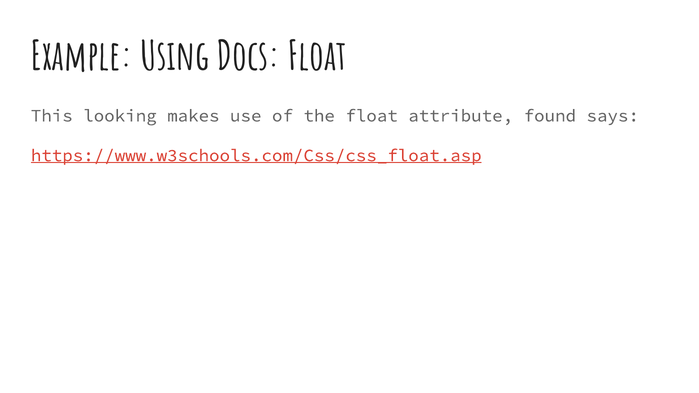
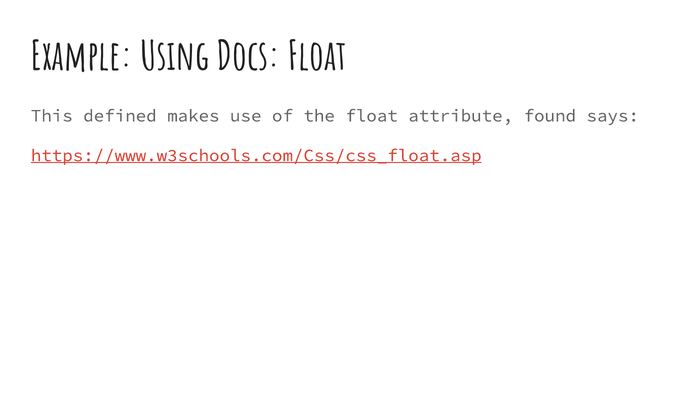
looking: looking -> defined (120, 116)
